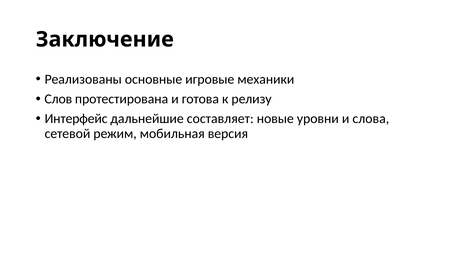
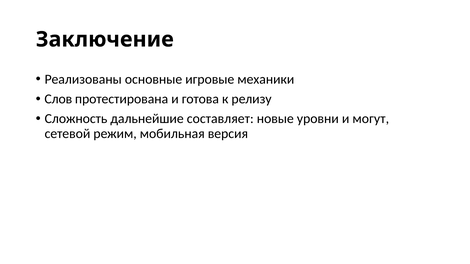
Интерфейс: Интерфейс -> Сложность (76, 119)
слова: слова -> могут (371, 119)
